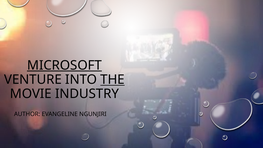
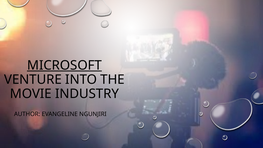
THE underline: present -> none (112, 80)
